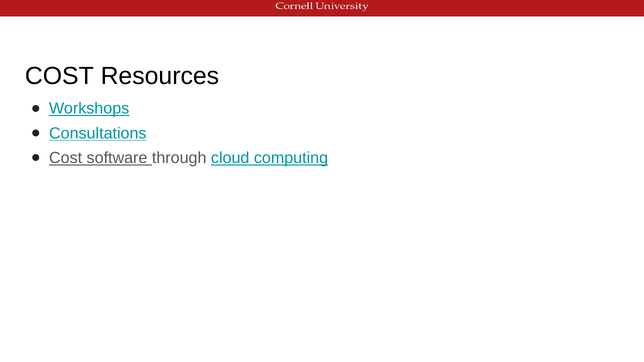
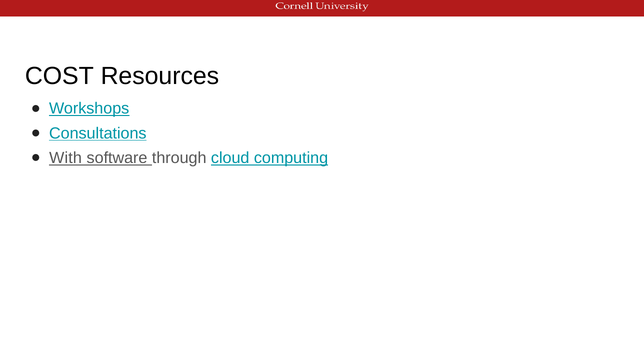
Cost: Cost -> With (66, 158)
